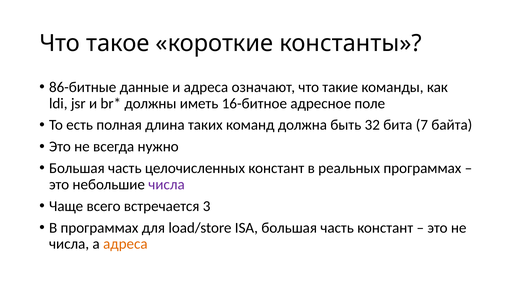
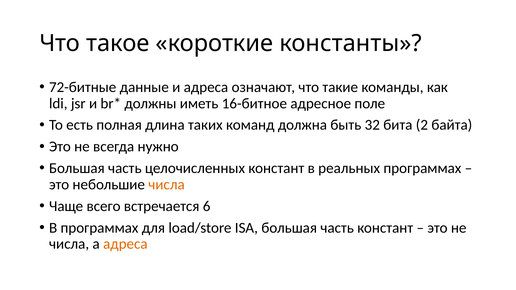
86-битные: 86-битные -> 72-битные (83, 87)
7: 7 -> 2 (422, 125)
числа colour: purple -> orange (167, 185)
3: 3 -> 6 (207, 206)
